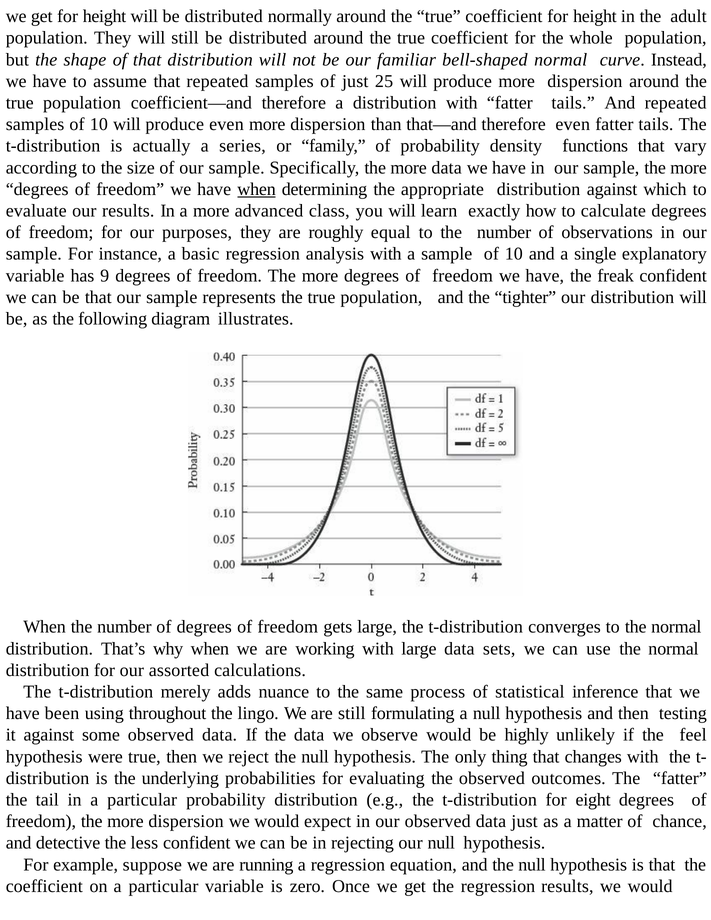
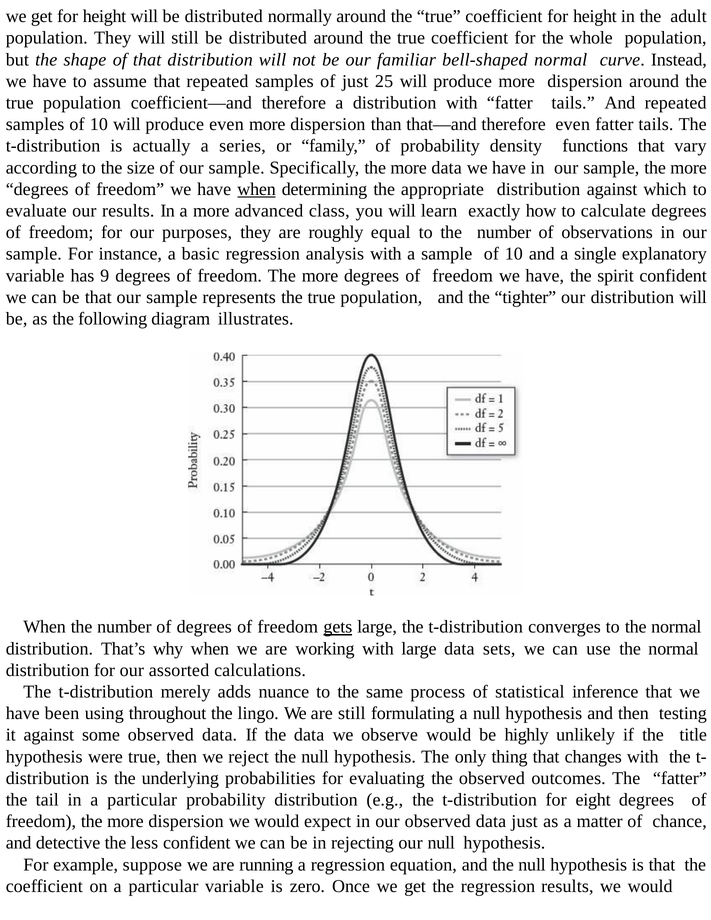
freak: freak -> spirit (616, 276)
gets underline: none -> present (338, 627)
feel: feel -> title (693, 735)
